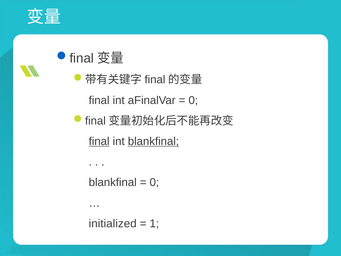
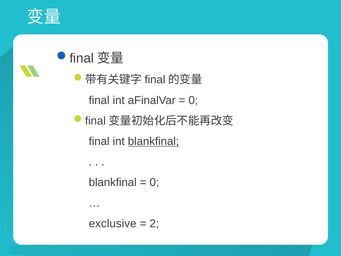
final underline: present -> none (99, 141)
initialized: initialized -> exclusive (113, 223)
1: 1 -> 2 (154, 223)
